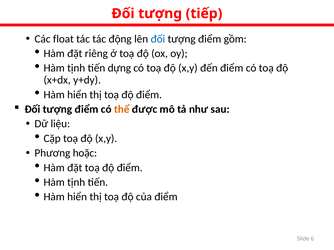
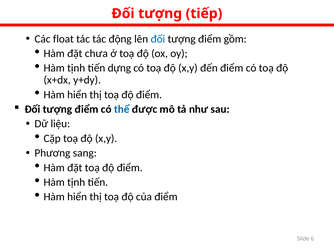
riêng: riêng -> chưa (96, 54)
thể colour: orange -> blue (122, 109)
hoặc: hoặc -> sang (85, 153)
